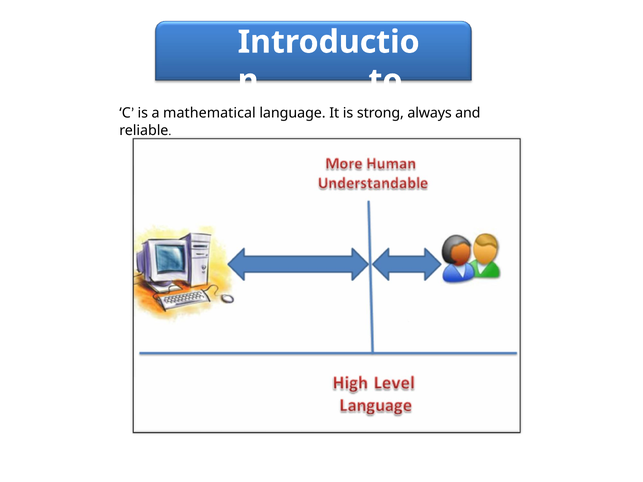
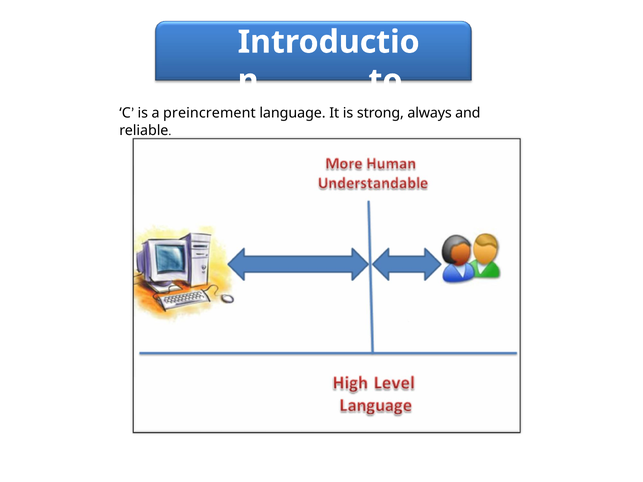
mathematical: mathematical -> preincrement (209, 113)
